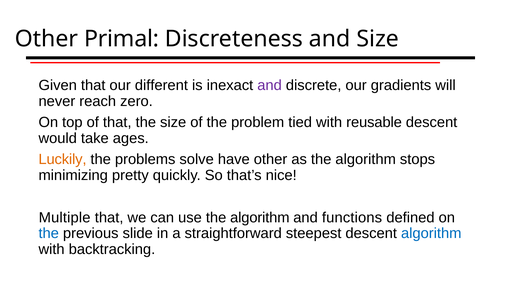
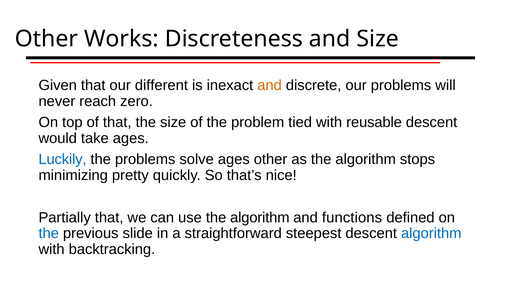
Primal: Primal -> Works (121, 39)
and colour: purple -> orange (270, 85)
our gradients: gradients -> problems (401, 85)
Luckily colour: orange -> blue (63, 159)
solve have: have -> ages (234, 159)
Multiple: Multiple -> Partially (65, 218)
